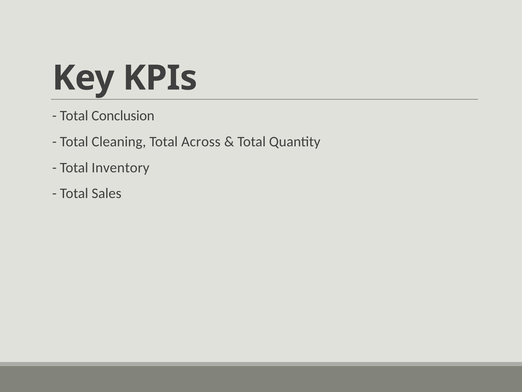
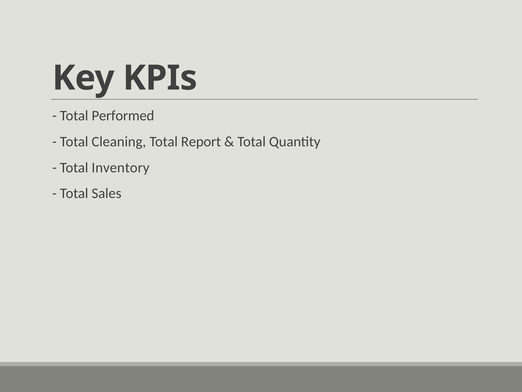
Conclusion: Conclusion -> Performed (123, 116)
Across: Across -> Report (201, 142)
